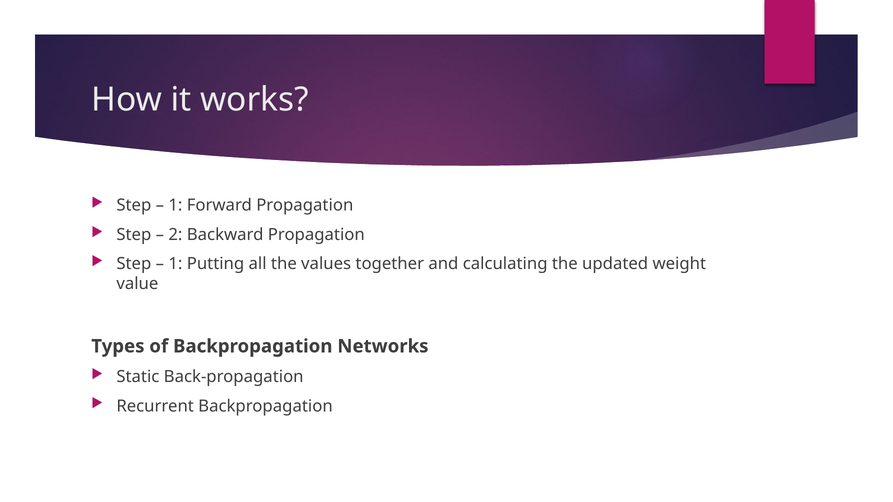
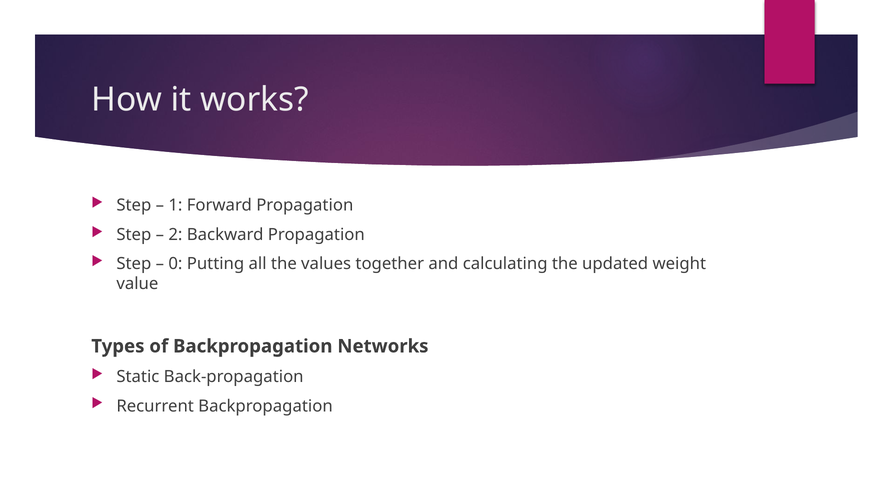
1: 1 -> 0 (175, 264)
